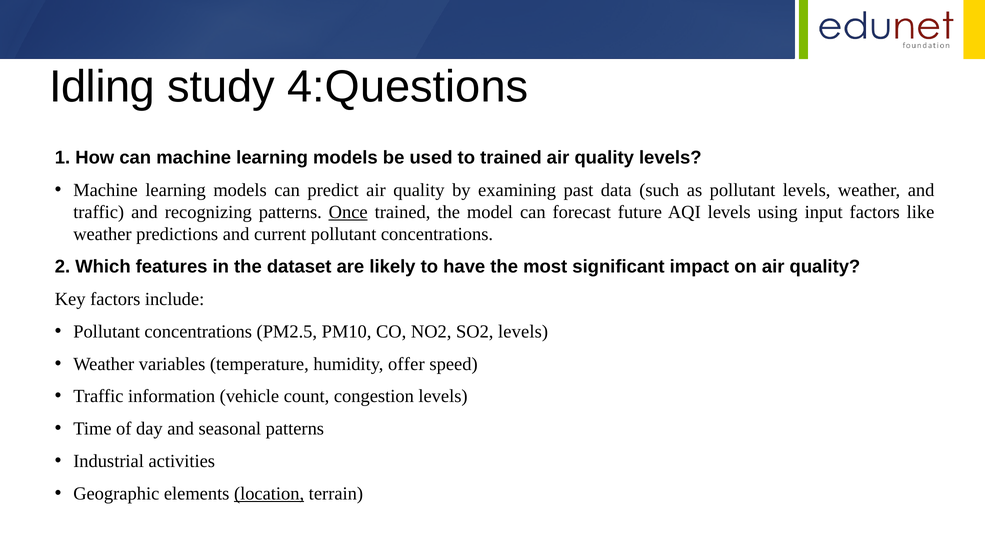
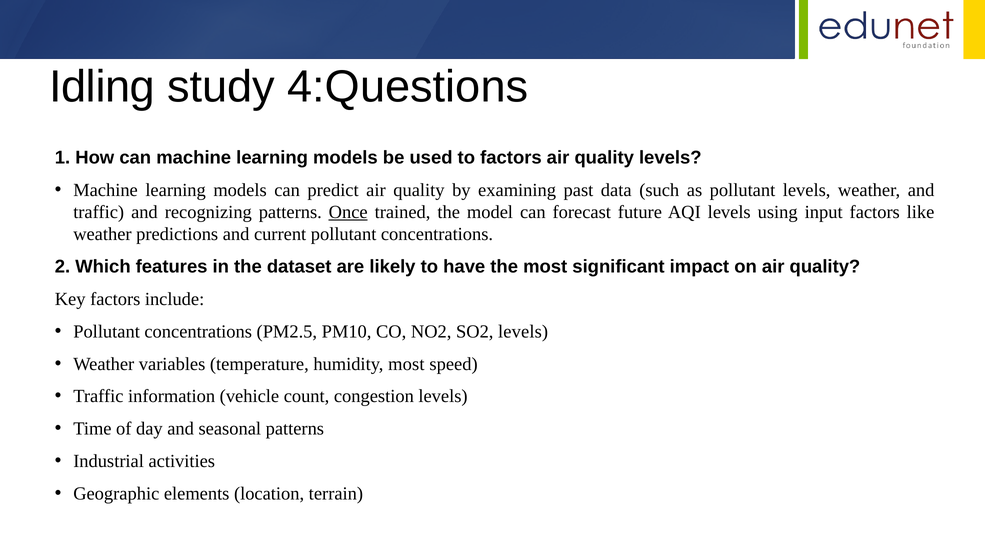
to trained: trained -> factors (511, 158)
humidity offer: offer -> most (406, 364)
location underline: present -> none (269, 494)
